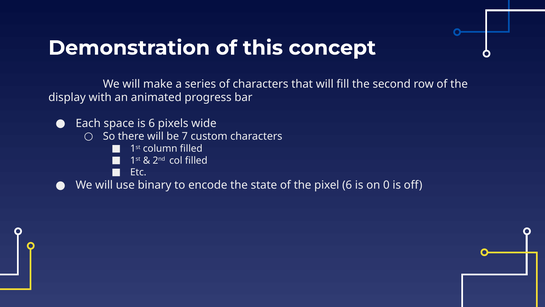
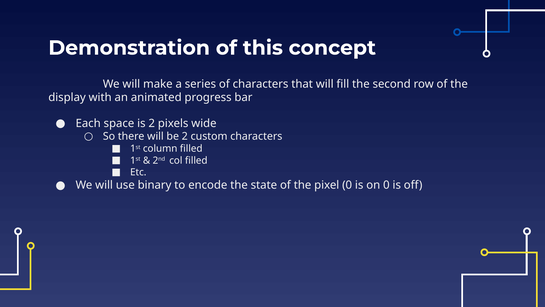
is 6: 6 -> 2 (152, 123)
be 7: 7 -> 2 (185, 136)
pixel 6: 6 -> 0 (347, 185)
